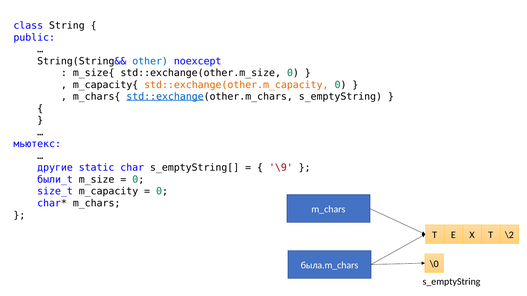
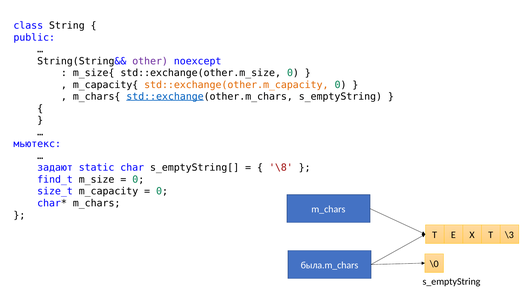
other colour: blue -> purple (150, 61)
другие: другие -> задают (55, 168)
\9: \9 -> \8 (281, 168)
были_t: были_t -> find_t (55, 180)
\2: \2 -> \3 (509, 235)
